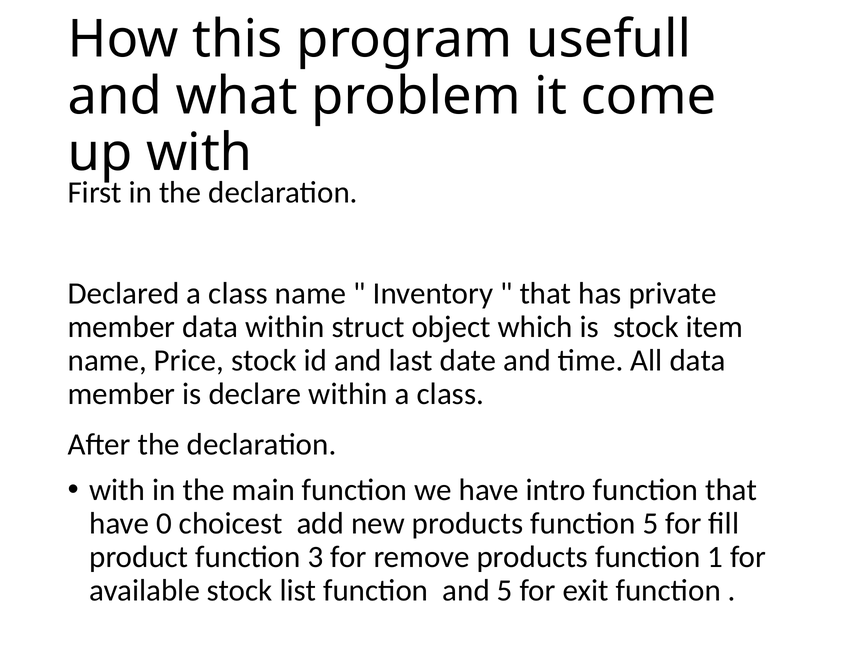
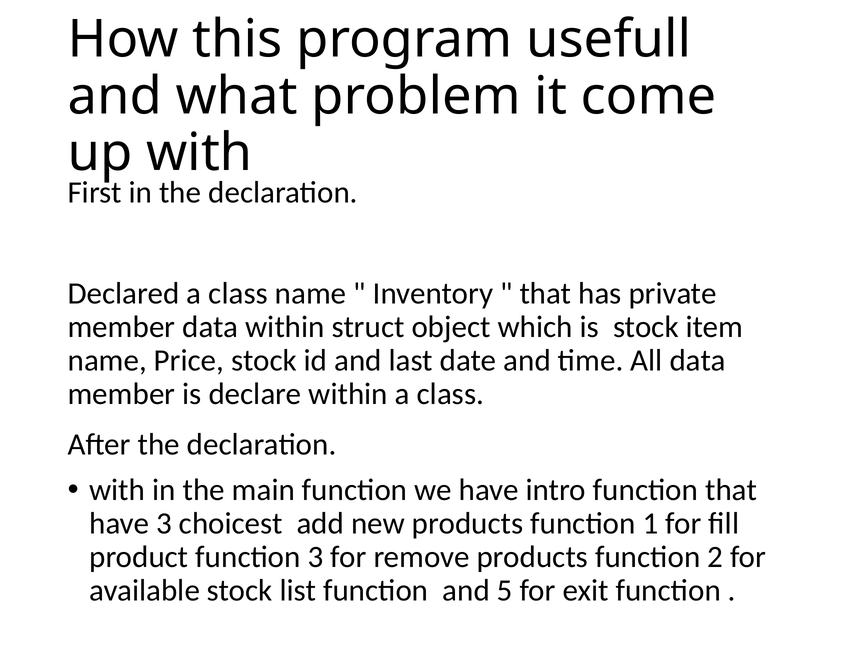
have 0: 0 -> 3 (164, 523)
function 5: 5 -> 1 (650, 523)
1: 1 -> 2 (715, 557)
